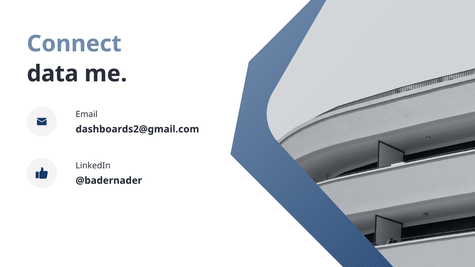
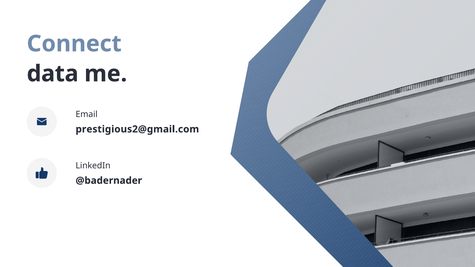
dashboards2@gmail.com: dashboards2@gmail.com -> prestigious2@gmail.com (137, 129)
